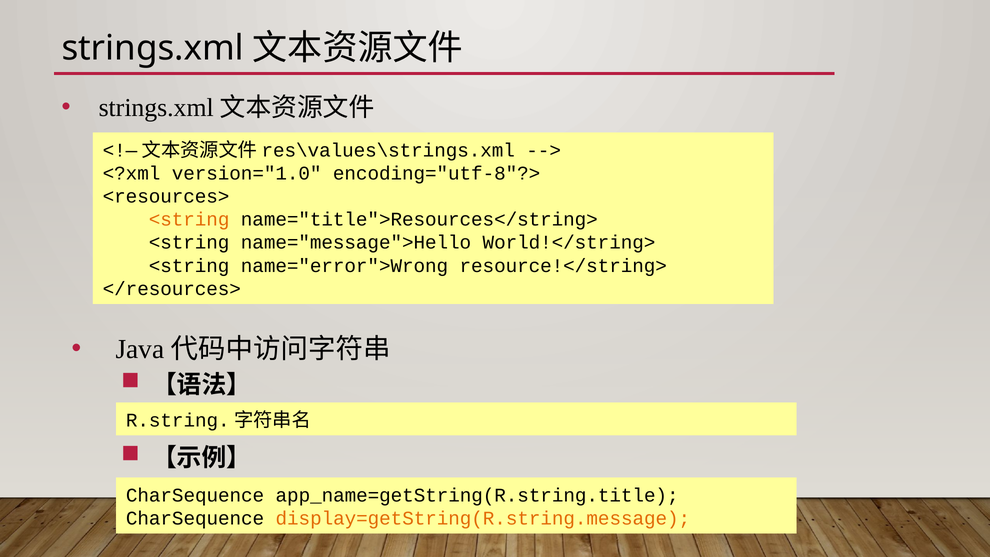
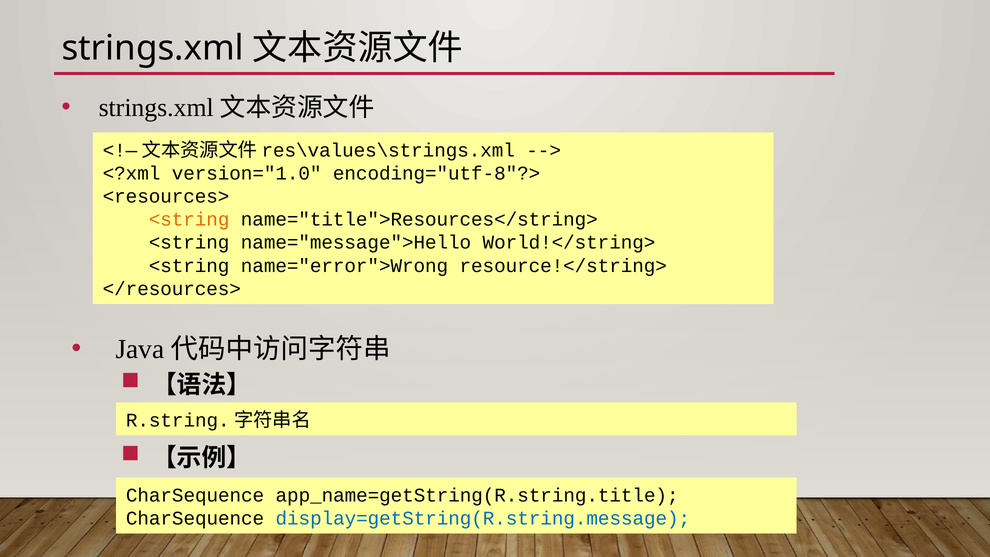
display=getString(R.string.message colour: orange -> blue (483, 518)
